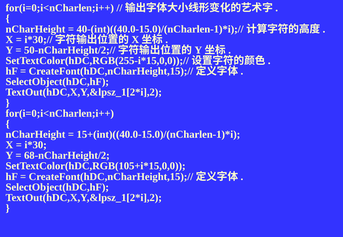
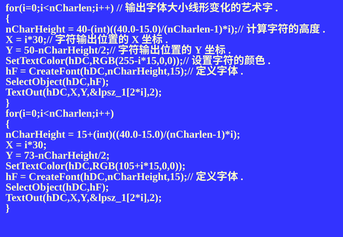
68-nCharHeight/2: 68-nCharHeight/2 -> 73-nCharHeight/2 (67, 156)
